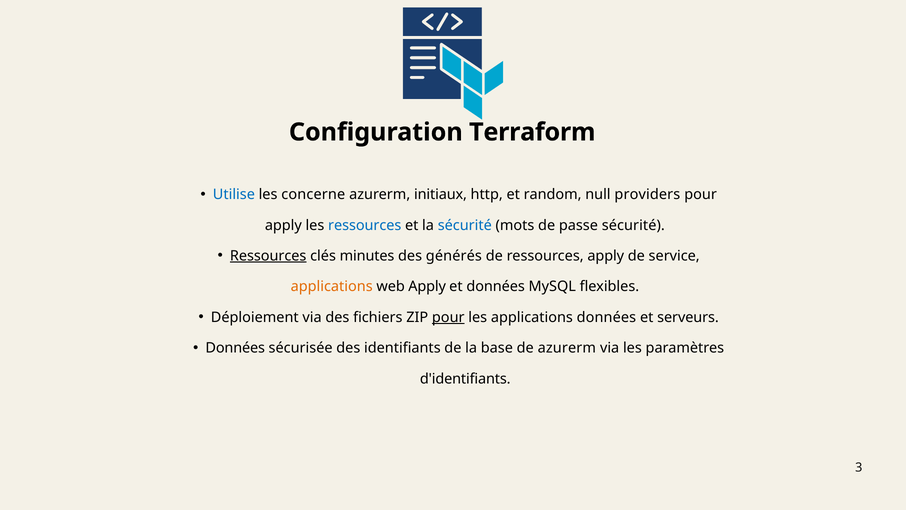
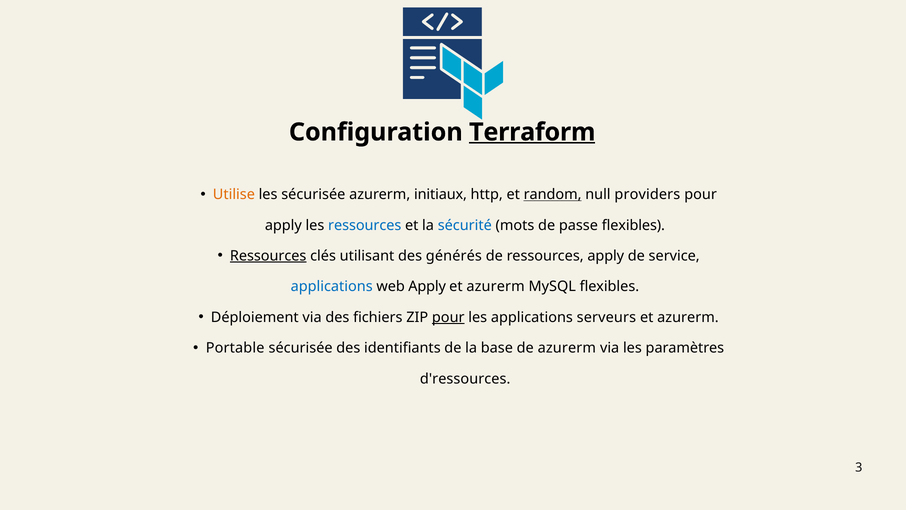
Terraform underline: none -> present (532, 132)
Utilise colour: blue -> orange (234, 194)
les concerne: concerne -> sécurisée (313, 194)
random underline: none -> present (553, 194)
passe sécurité: sécurité -> flexibles (633, 225)
minutes: minutes -> utilisant (367, 256)
applications colour: orange -> blue (332, 286)
données: données -> azurerm (496, 286)
applications données: données -> serveurs (606, 317)
serveurs: serveurs -> azurerm (688, 317)
Données: Données -> Portable (235, 348)
d'identifiants: d'identifiants -> d'ressources (465, 378)
